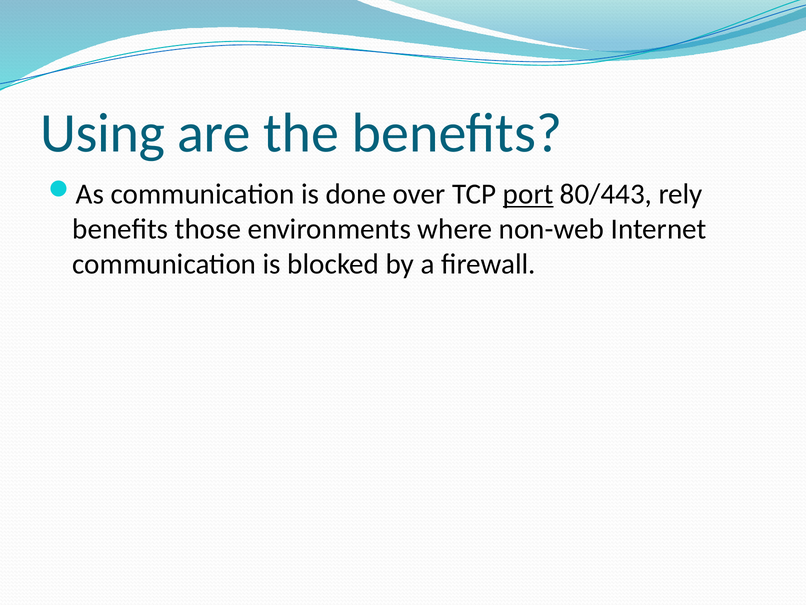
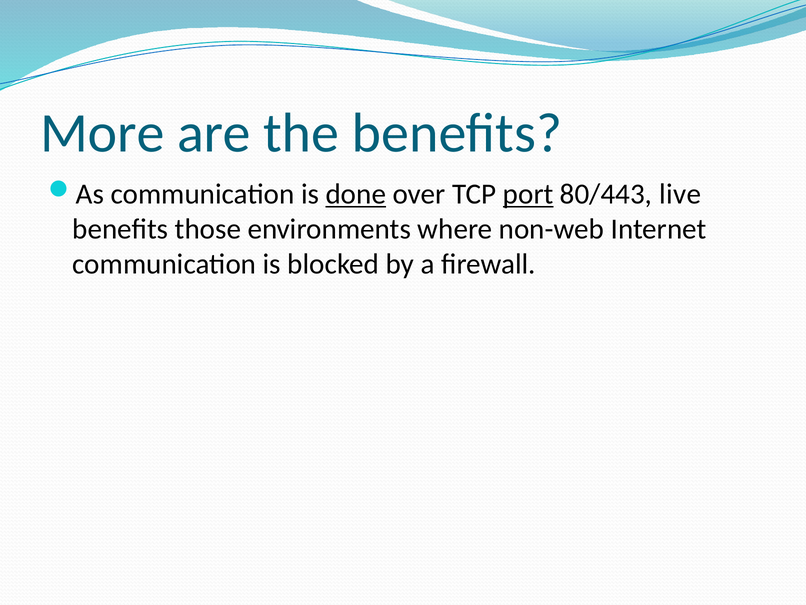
Using: Using -> More (102, 133)
done underline: none -> present (356, 194)
rely: rely -> live (680, 194)
